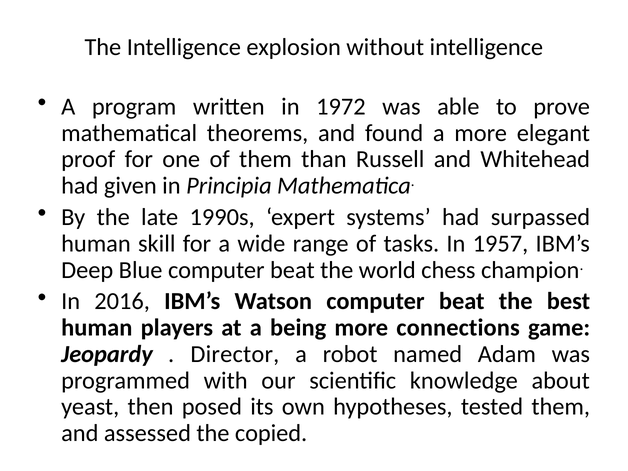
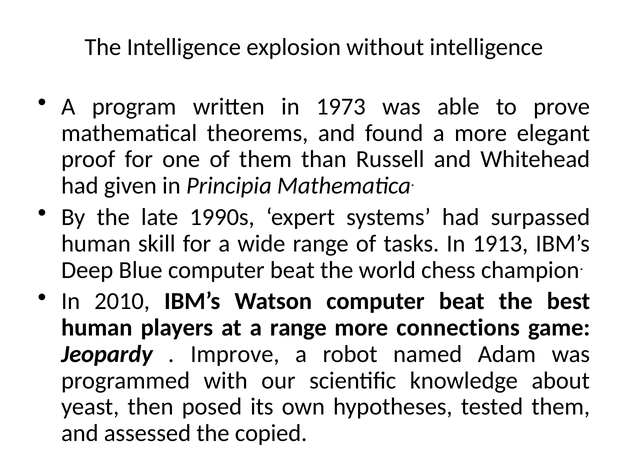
1972: 1972 -> 1973 (341, 107)
1957: 1957 -> 1913 (500, 244)
2016: 2016 -> 2010 (122, 301)
a being: being -> range (298, 328)
Director: Director -> Improve (235, 354)
